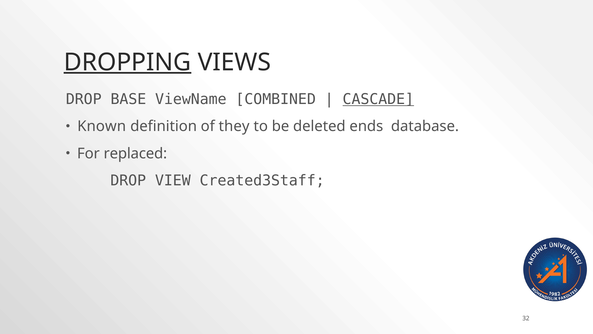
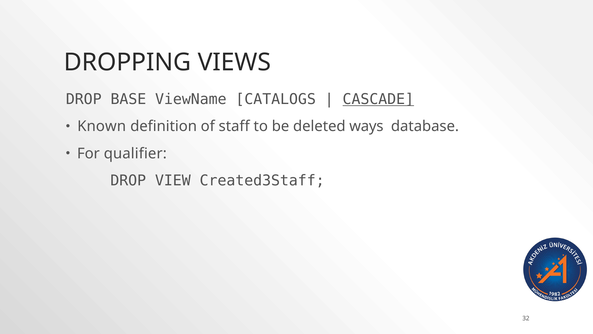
DROPPING underline: present -> none (127, 62)
COMBINED: COMBINED -> CATALOGS (276, 99)
they: they -> staff (234, 126)
ends: ends -> ways (366, 126)
replaced: replaced -> qualifier (135, 153)
